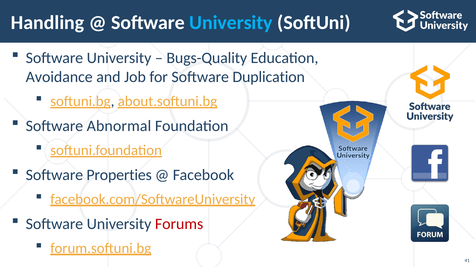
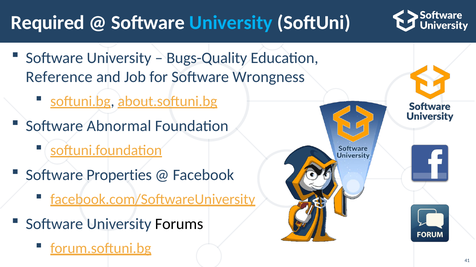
Handling: Handling -> Required (48, 23)
Avoidance: Avoidance -> Reference (59, 77)
Duplication: Duplication -> Wrongness (269, 77)
Forums colour: red -> black (179, 225)
